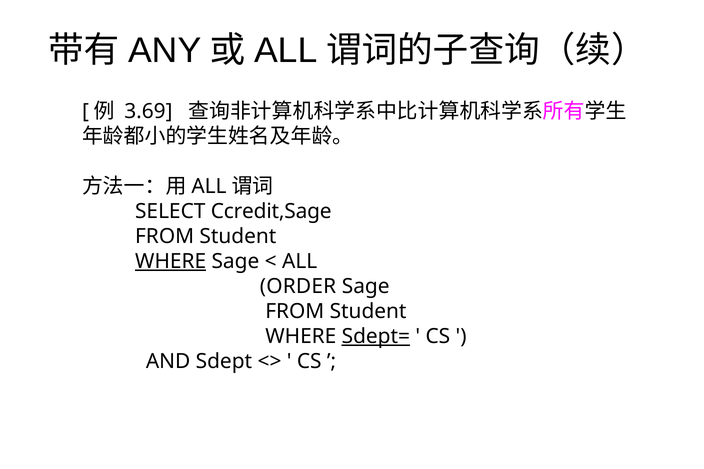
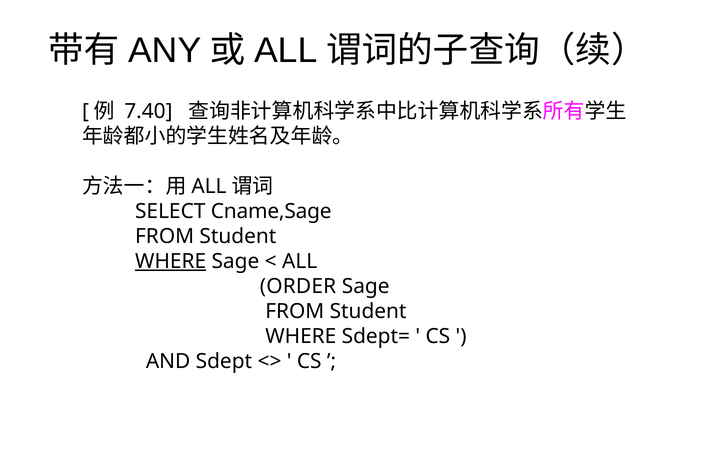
3.69: 3.69 -> 7.40 (148, 111)
Ccredit,Sage: Ccredit,Sage -> Cname,Sage (271, 211)
Sdept= underline: present -> none (376, 337)
